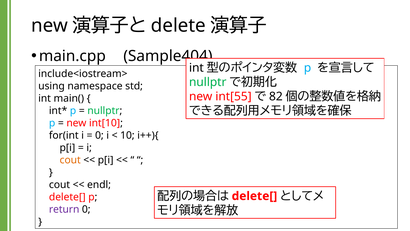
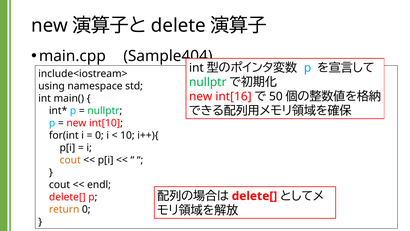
int[55: int[55 -> int[16 (233, 96)
82: 82 -> 50 (276, 96)
return colour: purple -> orange (64, 209)
